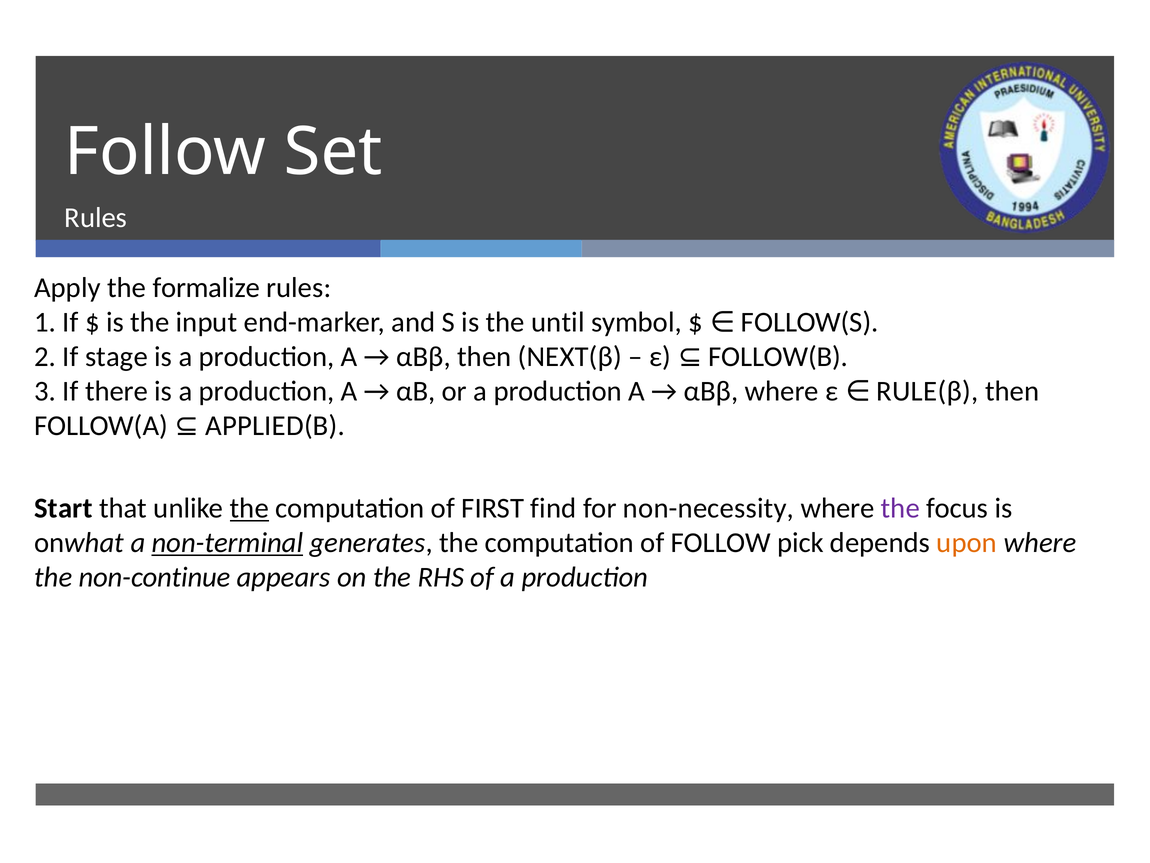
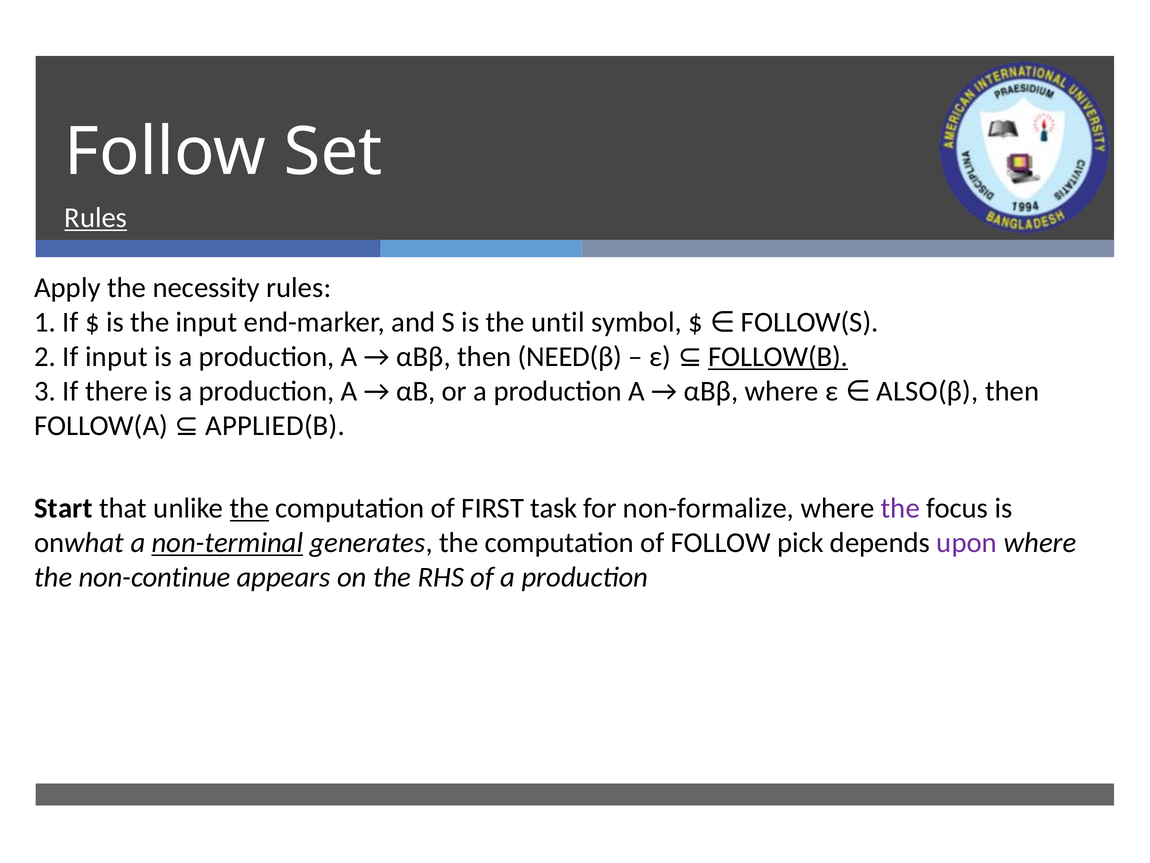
Rules underline: none -> present (96, 218)
formalize: formalize -> necessity (206, 288)
If stage: stage -> input (116, 357)
NEXT(β: NEXT(β -> NEED(β (570, 357)
FOLLOW(B underline: none -> present (778, 357)
RULE(β: RULE(β -> ALSO(β (927, 391)
find: find -> task (554, 508)
non-necessity: non-necessity -> non-formalize (708, 508)
upon colour: orange -> purple (967, 543)
